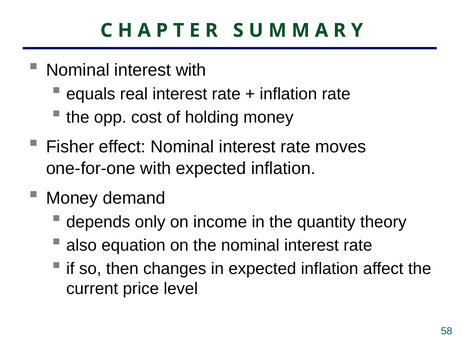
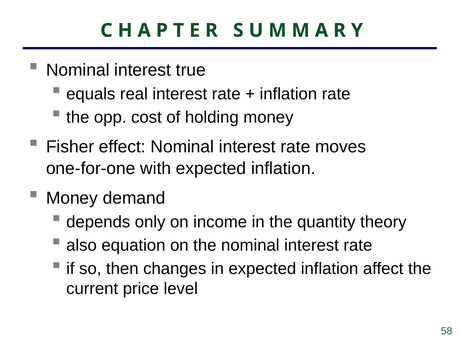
interest with: with -> true (191, 70)
